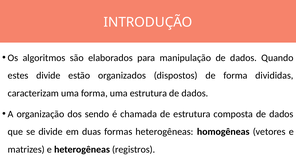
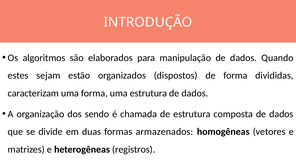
estes divide: divide -> sejam (48, 76)
formas heterogêneas: heterogêneas -> armazenados (164, 132)
